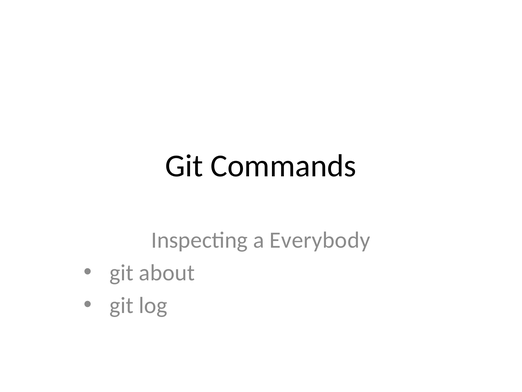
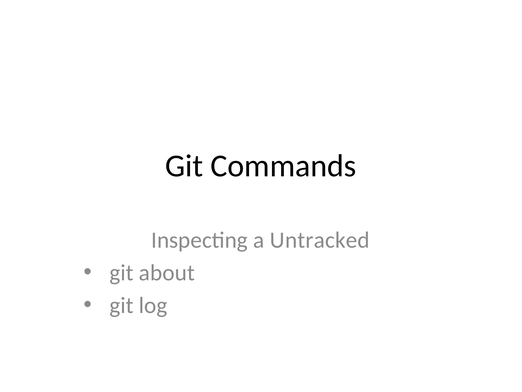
Everybody: Everybody -> Untracked (320, 240)
